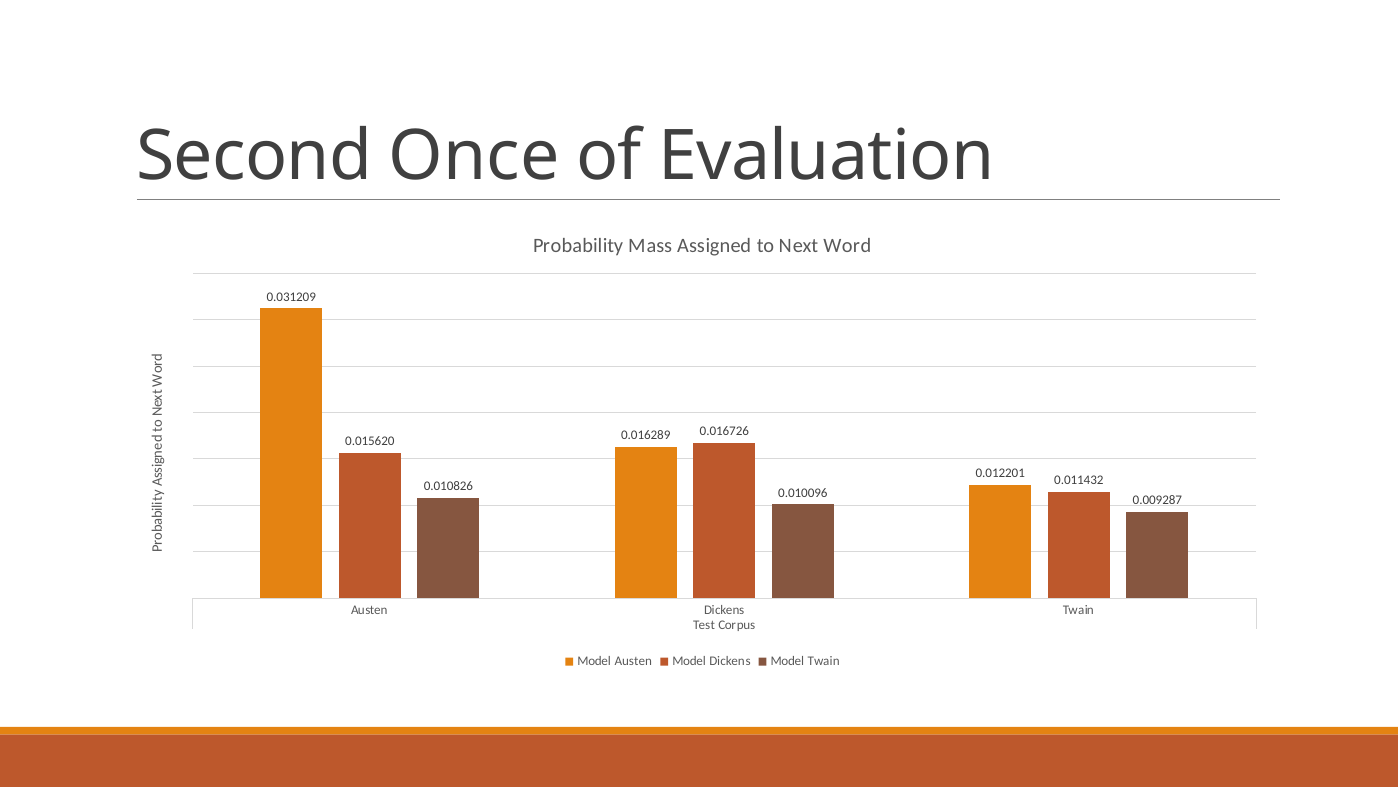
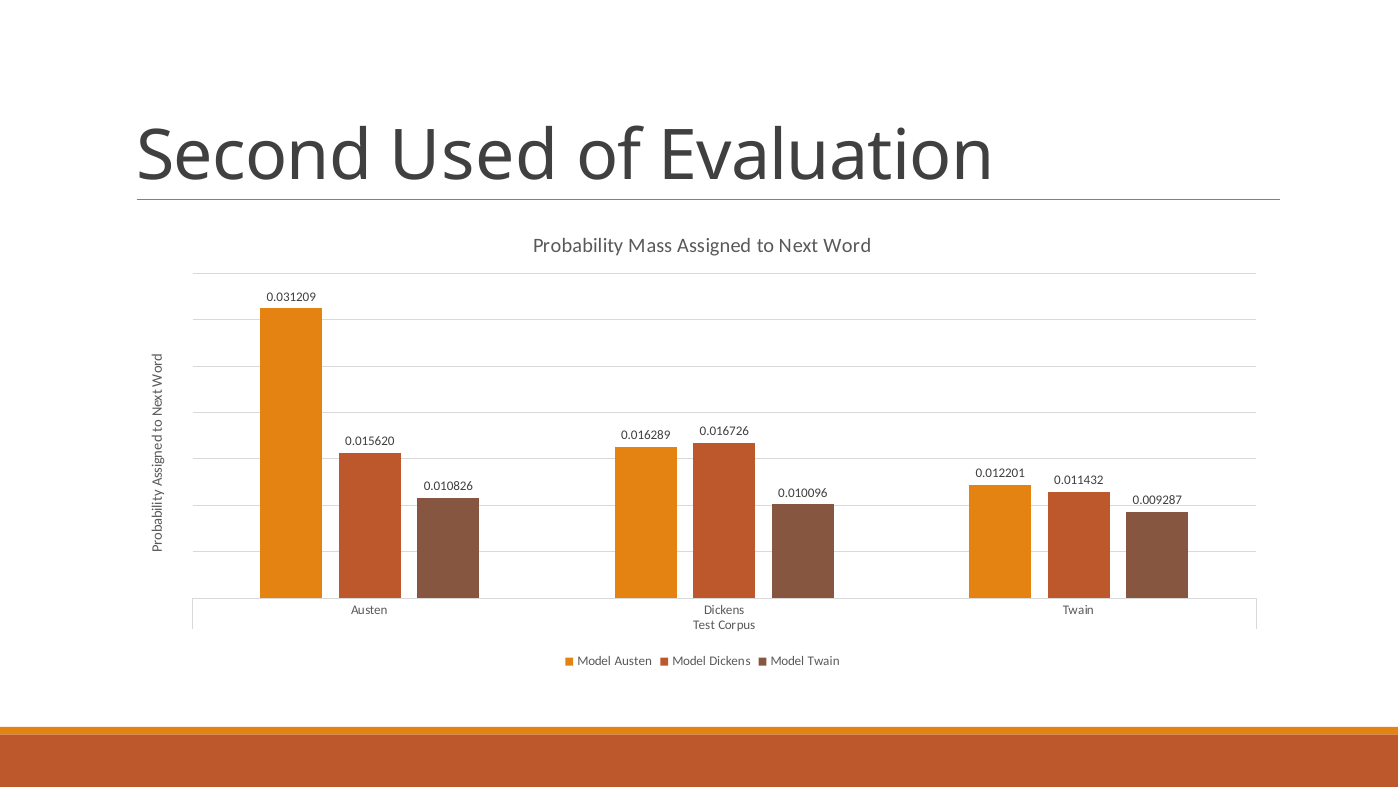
Once: Once -> Used (474, 157)
